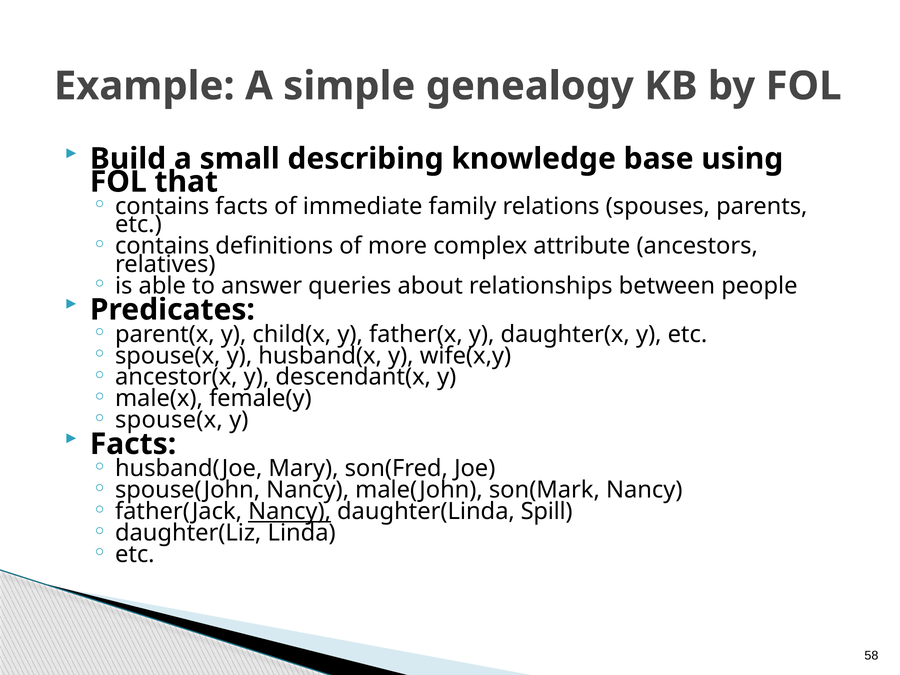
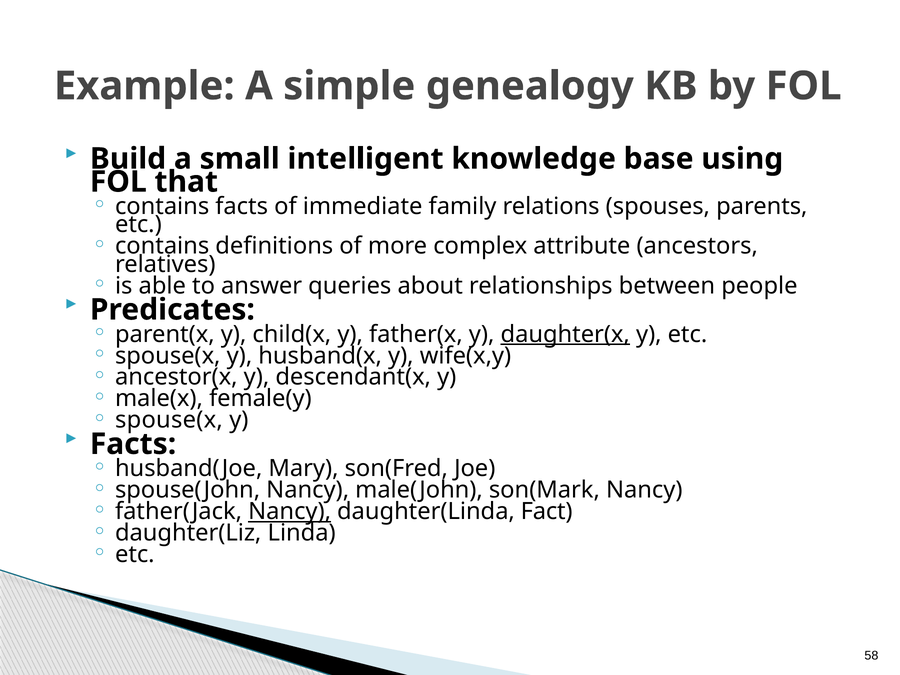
describing: describing -> intelligent (366, 159)
daughter(x underline: none -> present (565, 334)
Spill: Spill -> Fact (547, 512)
